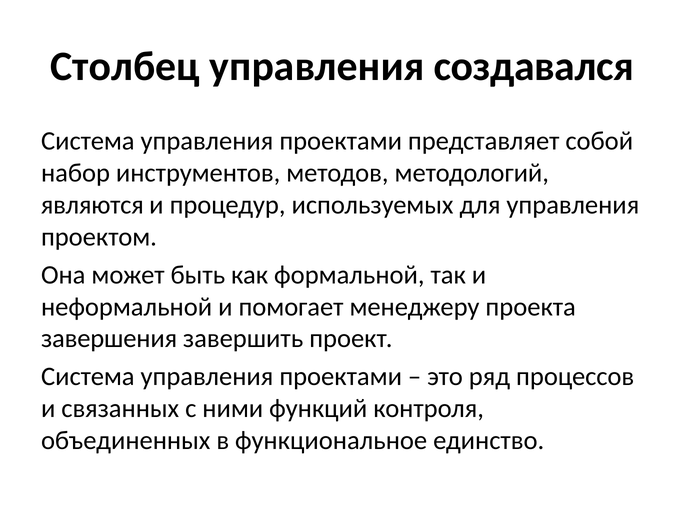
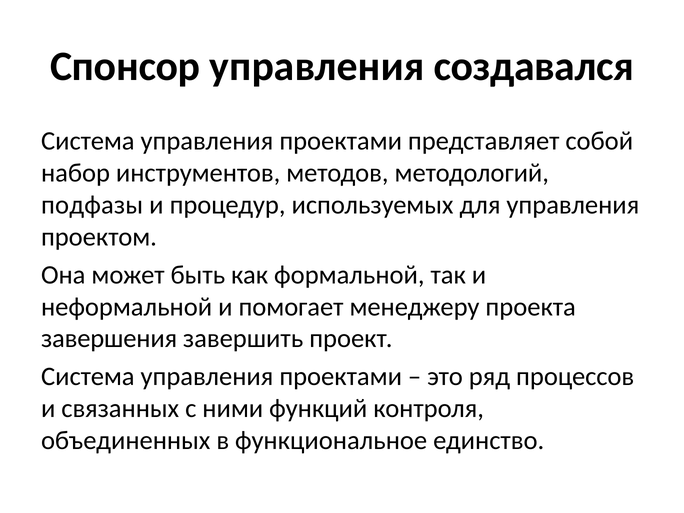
Столбец: Столбец -> Спонсор (125, 66)
являются: являются -> подфазы (92, 205)
